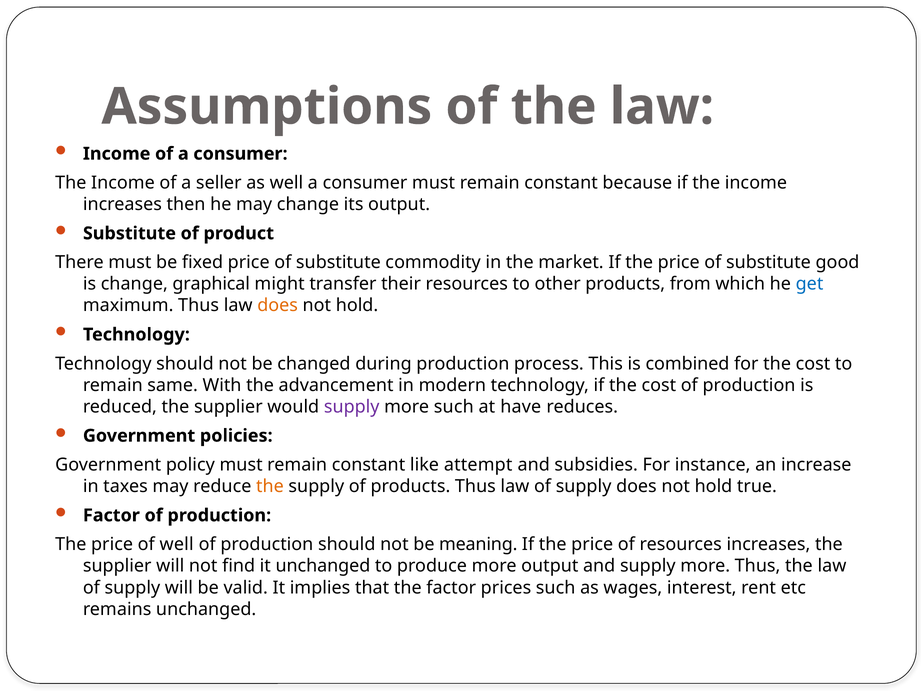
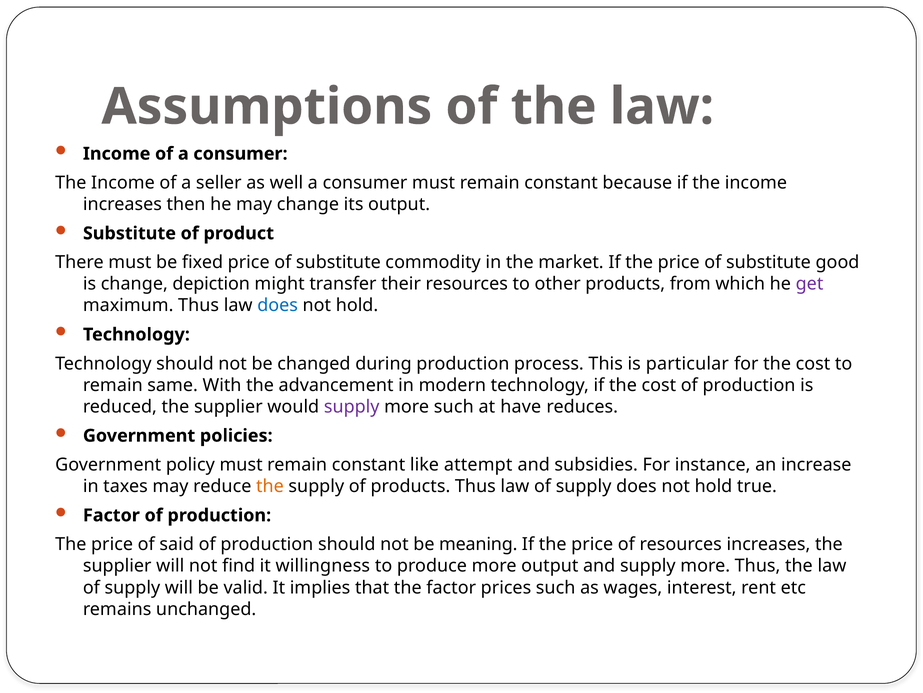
graphical: graphical -> depiction (211, 284)
get colour: blue -> purple (810, 284)
does colour: orange -> blue (278, 305)
combined: combined -> particular (687, 363)
of well: well -> said (177, 544)
it unchanged: unchanged -> willingness (323, 565)
